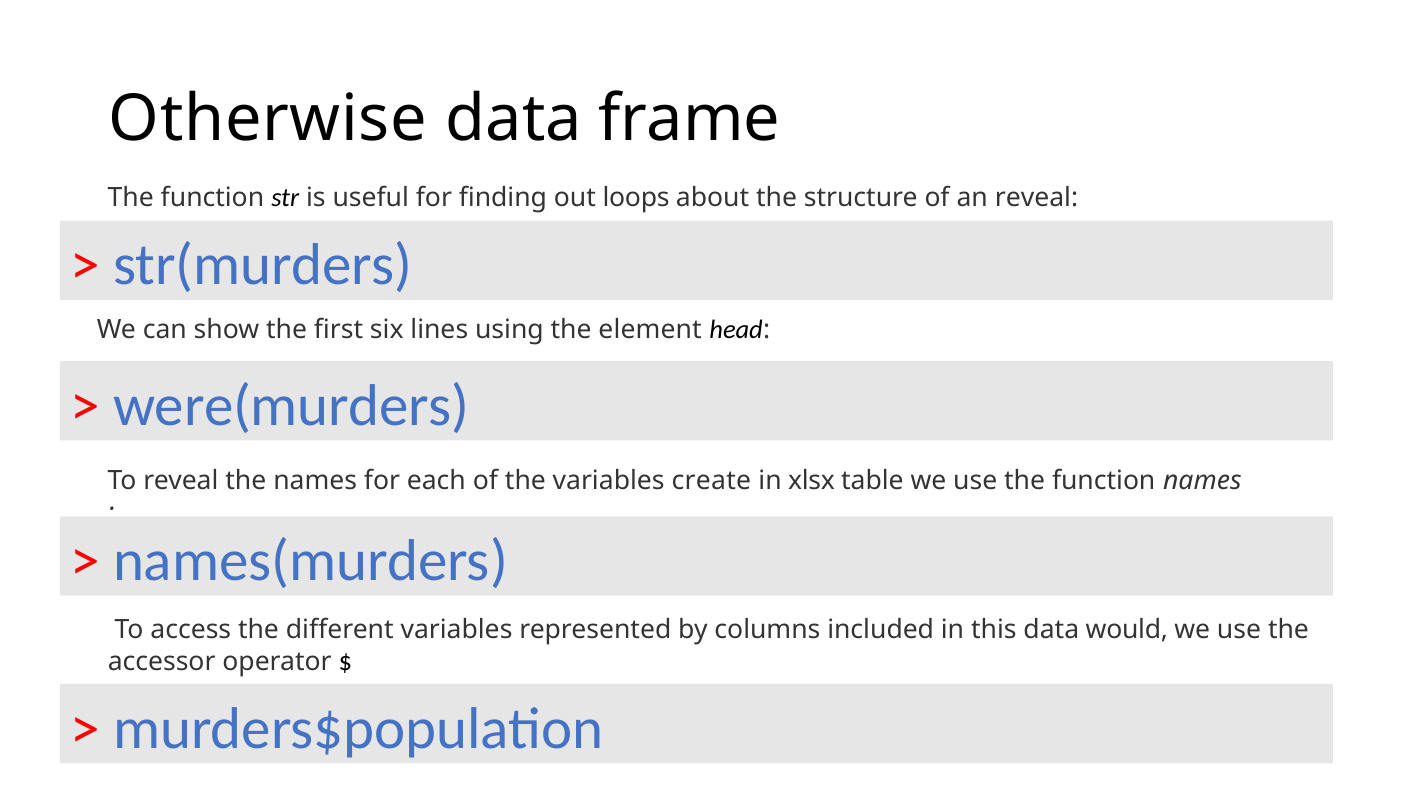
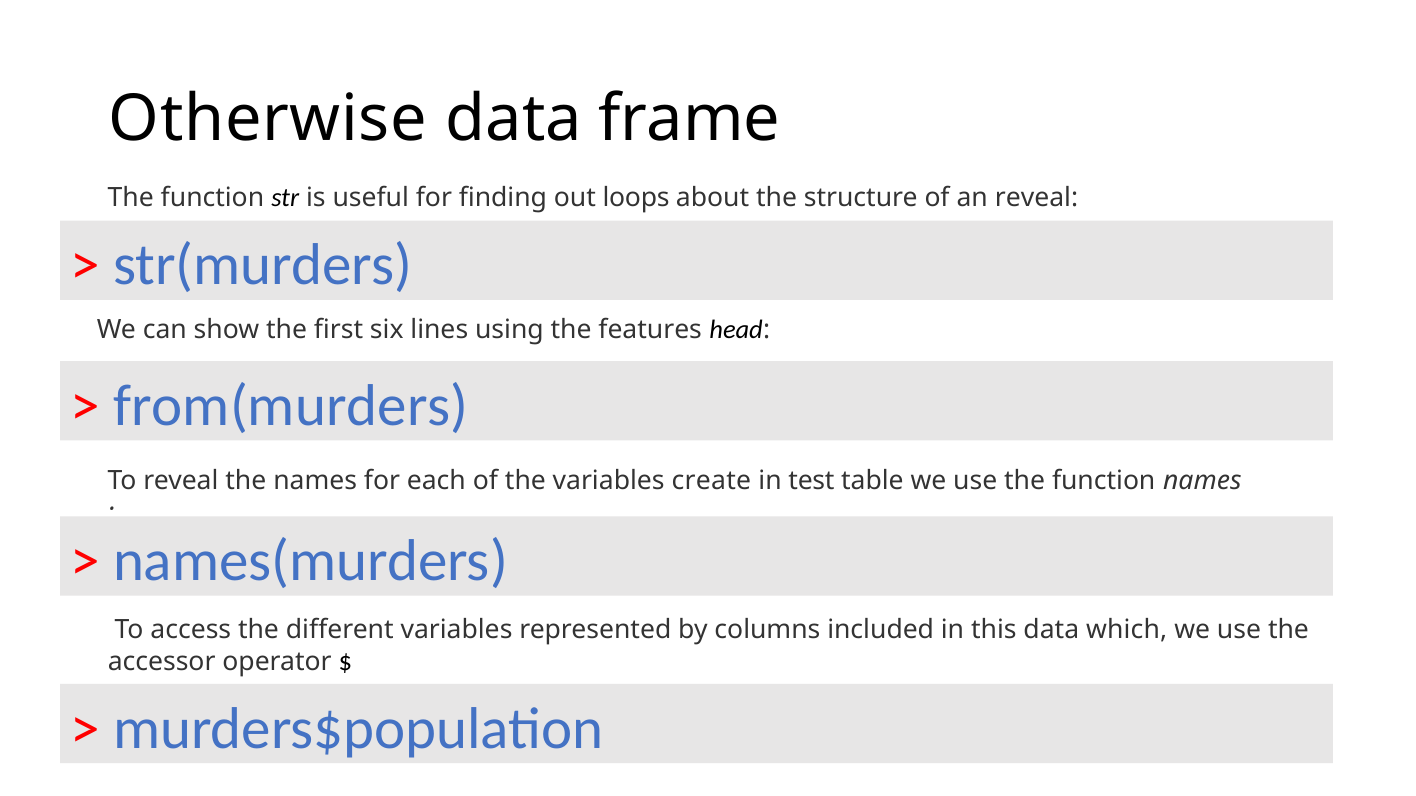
element: element -> features (650, 330)
were(murders: were(murders -> from(murders (291, 406)
xlsx: xlsx -> test (811, 481)
would: would -> which (1127, 630)
